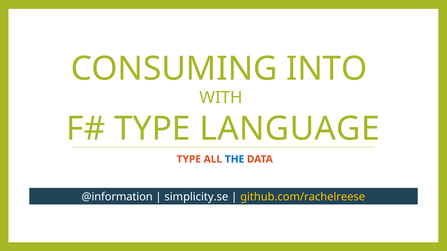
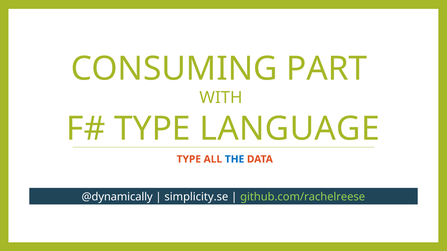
INTO: INTO -> PART (327, 69)
@information: @information -> @dynamically (117, 197)
github.com/rachelreese colour: yellow -> light green (303, 197)
